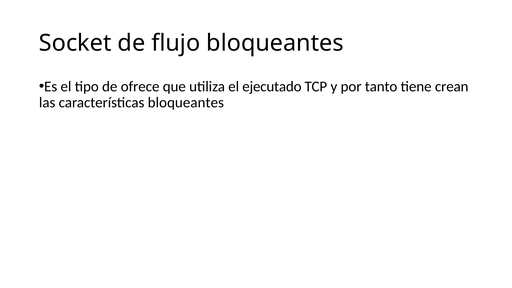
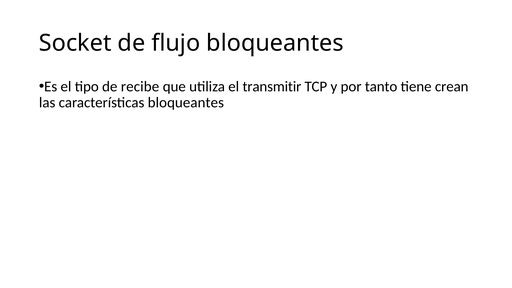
ofrece: ofrece -> recibe (140, 87)
ejecutado: ejecutado -> transmitir (272, 87)
